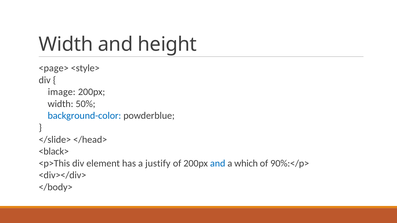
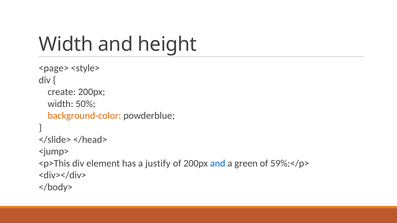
image: image -> create (62, 92)
background-color colour: blue -> orange (84, 116)
<black>: <black> -> <jump> (54, 152)
which: which -> green (246, 164)
90%:</p>: 90%:</p> -> 59%:</p> (290, 164)
